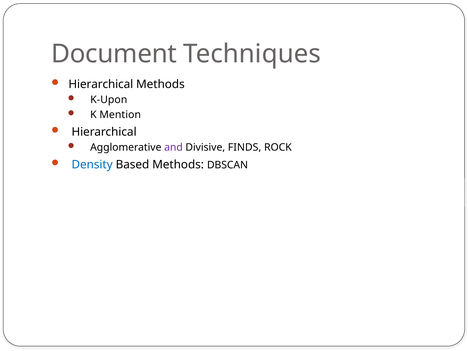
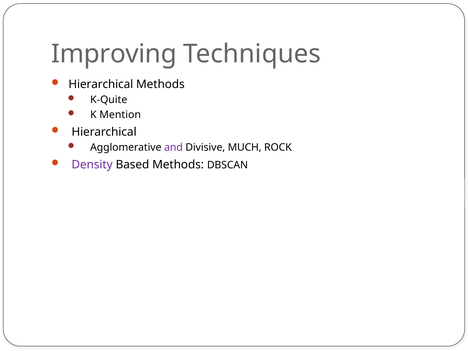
Document: Document -> Improving (114, 54)
K-Upon: K-Upon -> K-Quite (109, 100)
FINDS: FINDS -> MUCH (245, 147)
Density colour: blue -> purple (92, 165)
